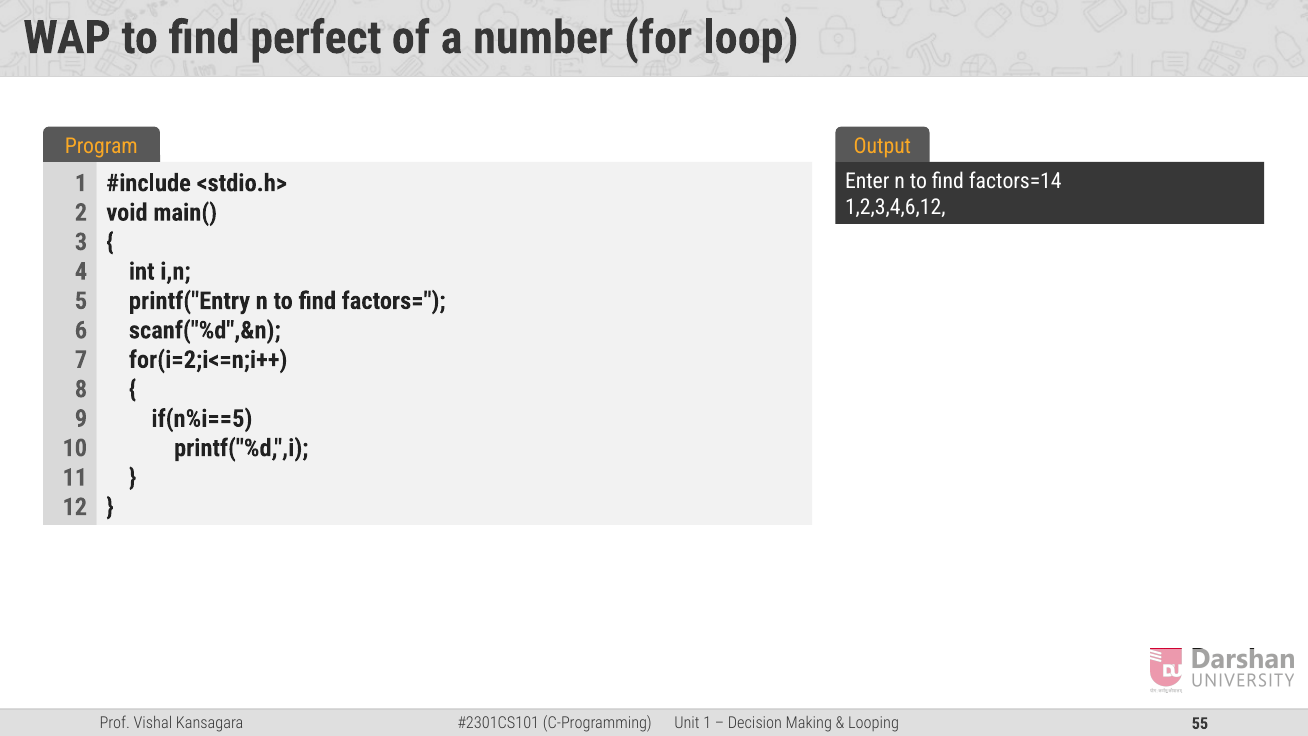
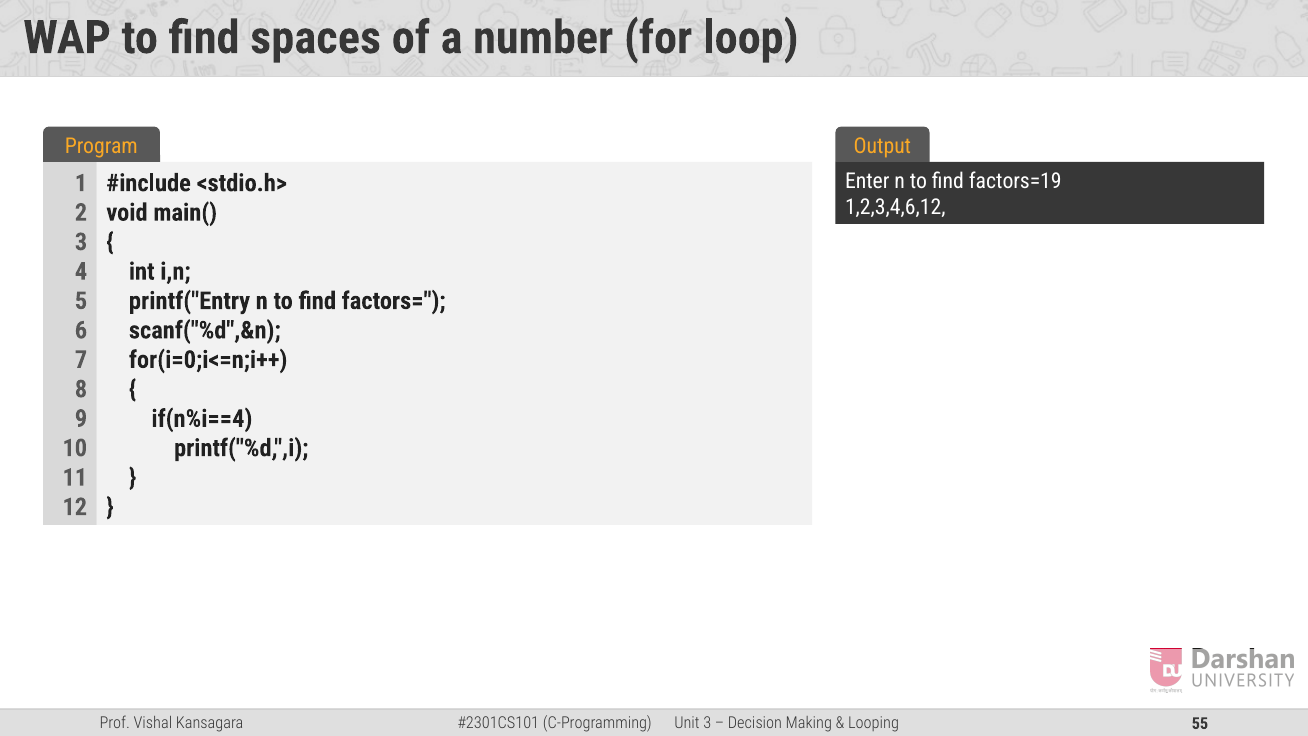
perfect: perfect -> spaces (316, 38)
factors=14: factors=14 -> factors=19 (1015, 181)
for(i=2;i<=n;i++: for(i=2;i<=n;i++ -> for(i=0;i<=n;i++ (208, 360)
if(n%i==5: if(n%i==5 -> if(n%i==4 (202, 419)
1: 1 -> 3 (707, 723)
